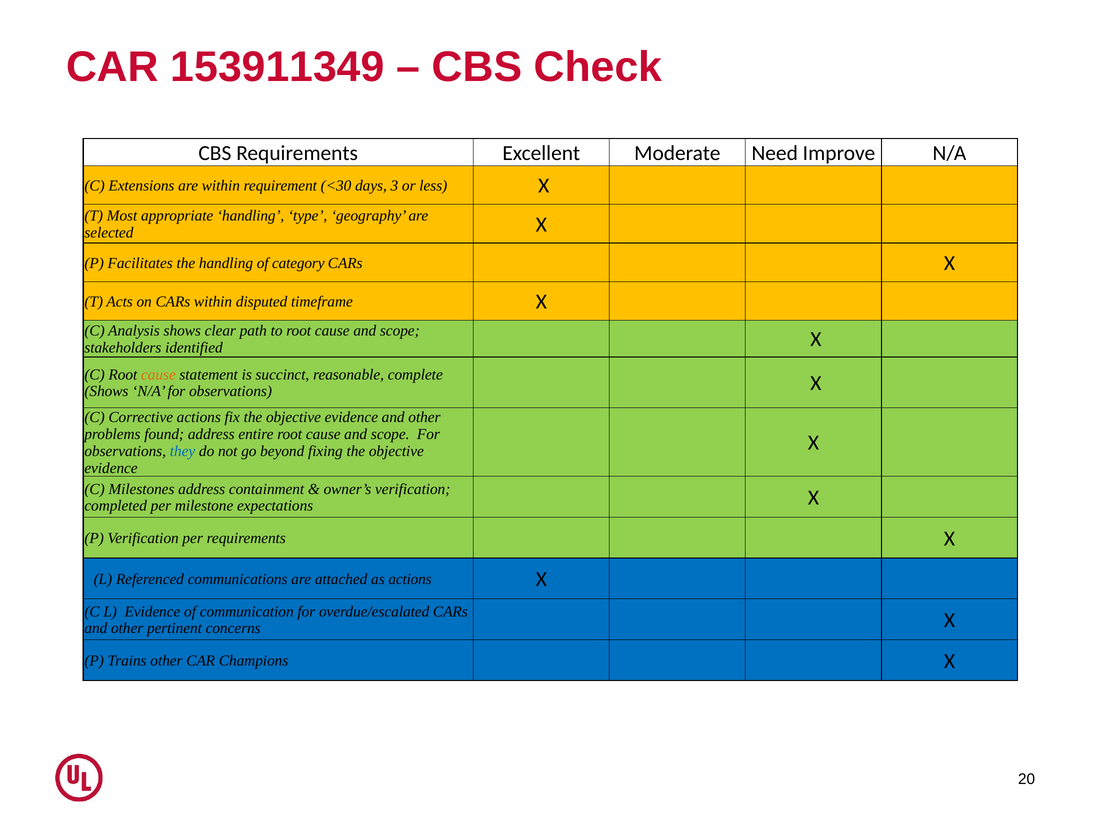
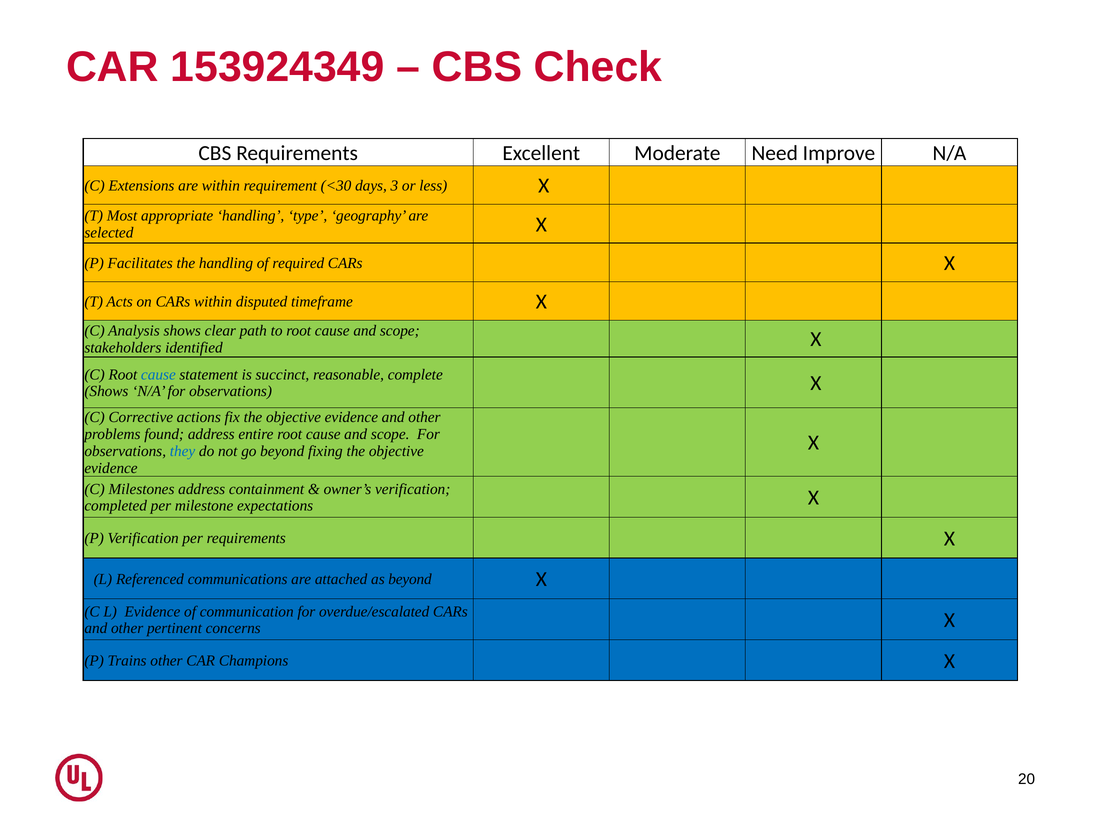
153911349: 153911349 -> 153924349 (277, 67)
category: category -> required (298, 263)
cause colour: orange -> blue (158, 374)
as actions: actions -> beyond (410, 579)
